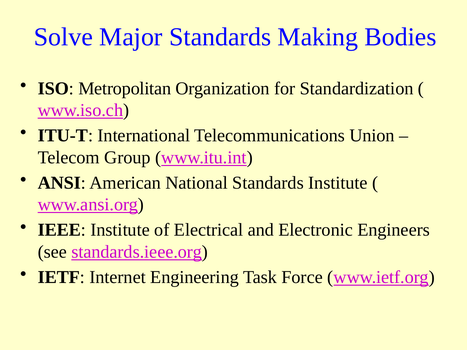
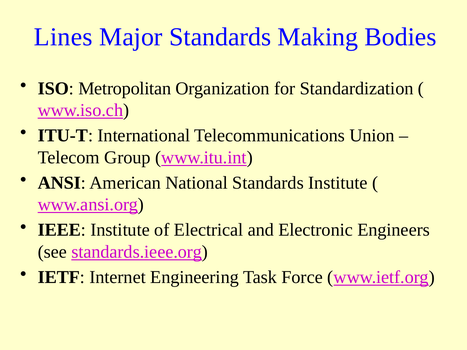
Solve: Solve -> Lines (63, 37)
